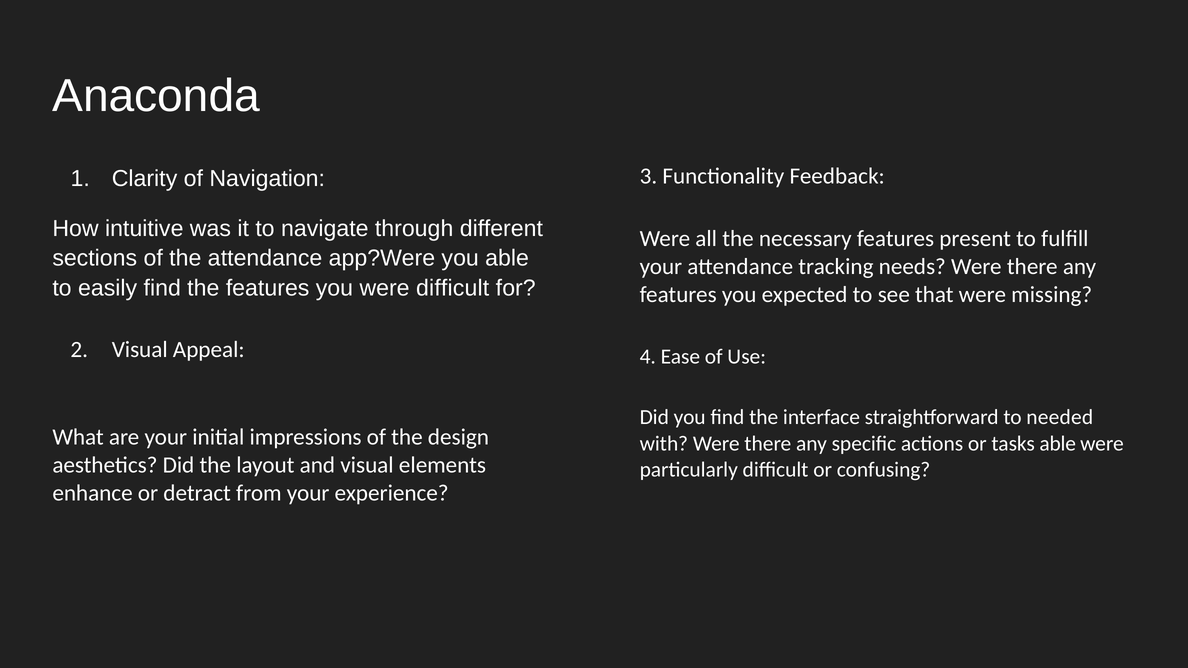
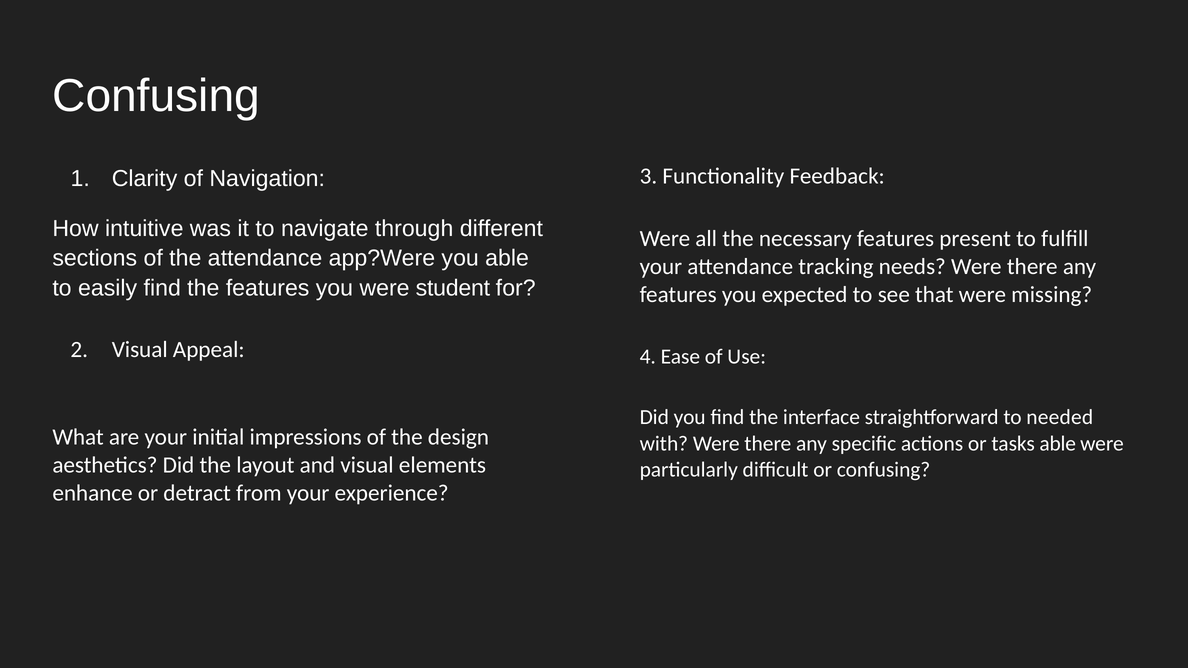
Anaconda: Anaconda -> Confusing (156, 96)
were difficult: difficult -> student (453, 288)
